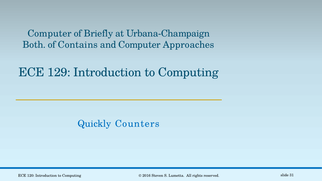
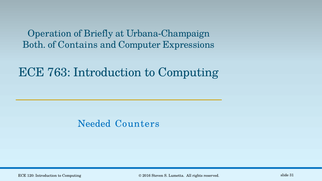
Computer: Computer -> Operation (50, 34)
Approaches: Approaches -> Expressions (189, 45)
129: 129 -> 763 (59, 72)
Quickly: Quickly -> Needed (94, 124)
